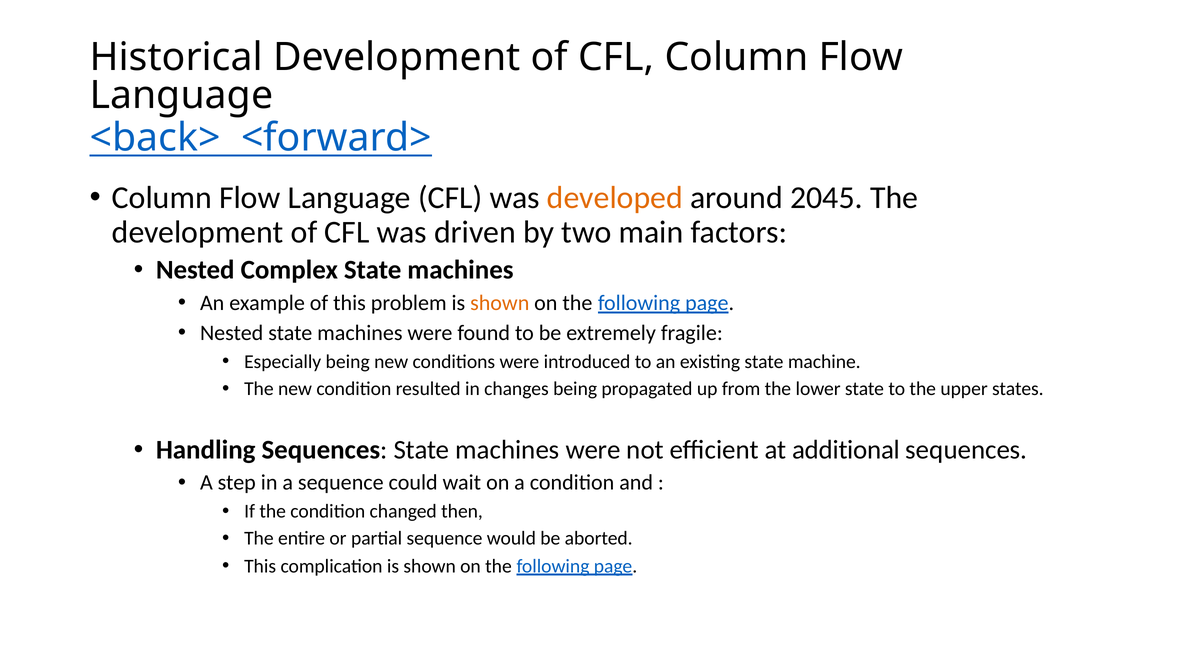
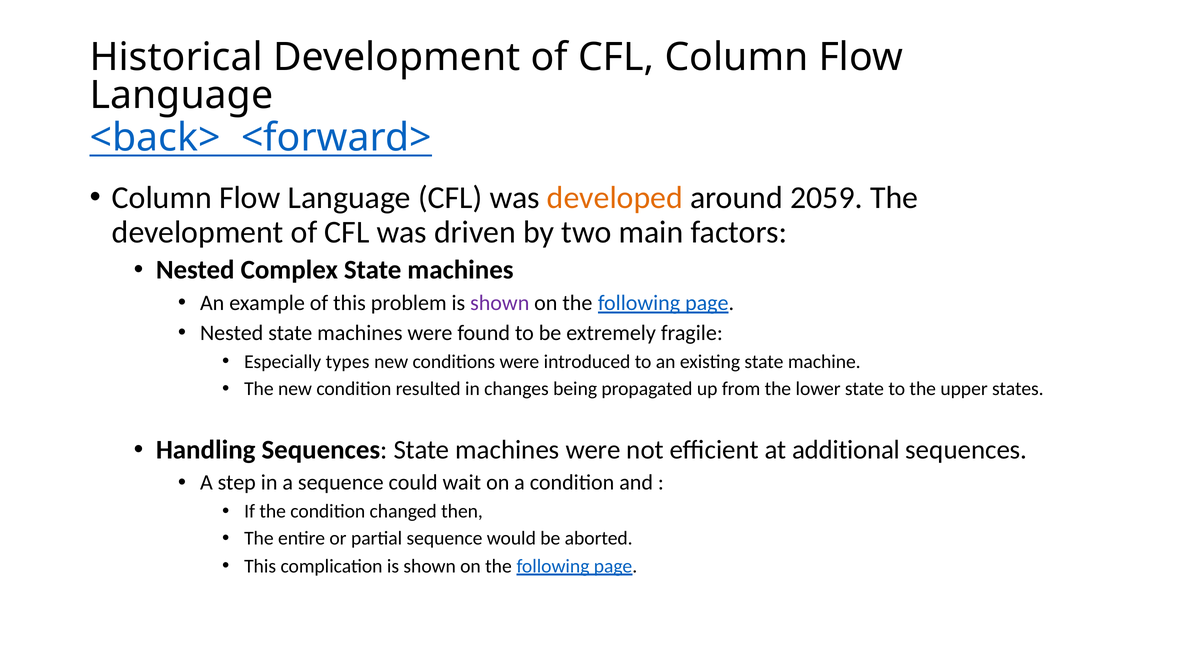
2045: 2045 -> 2059 (826, 198)
shown colour: orange -> purple (500, 303)
Especially being: being -> types (348, 362)
